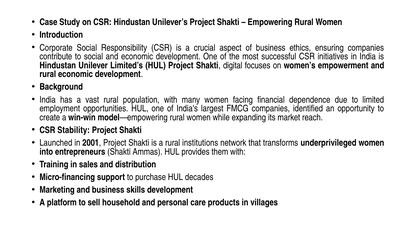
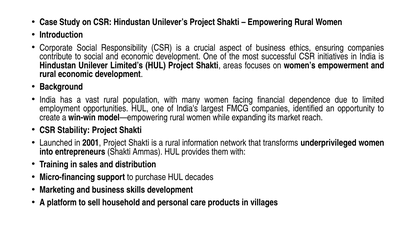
digital: digital -> areas (233, 65)
institutions: institutions -> information (200, 143)
